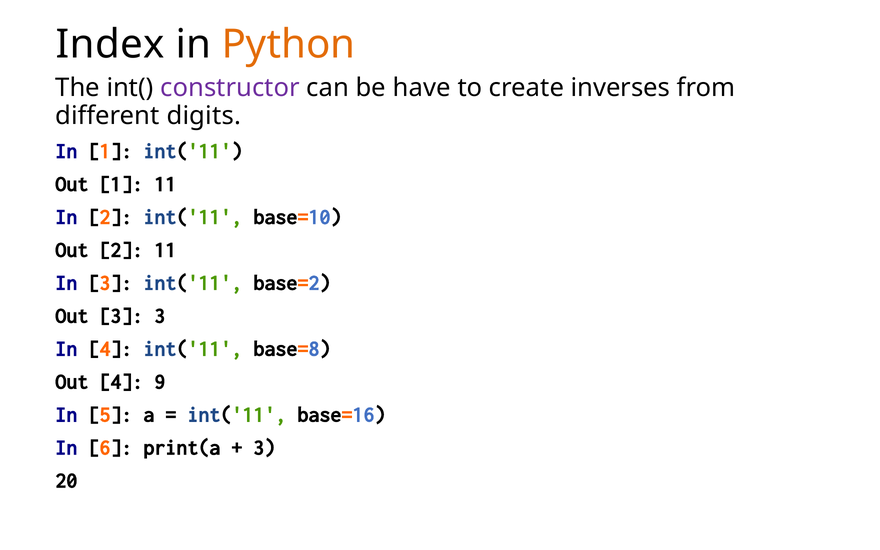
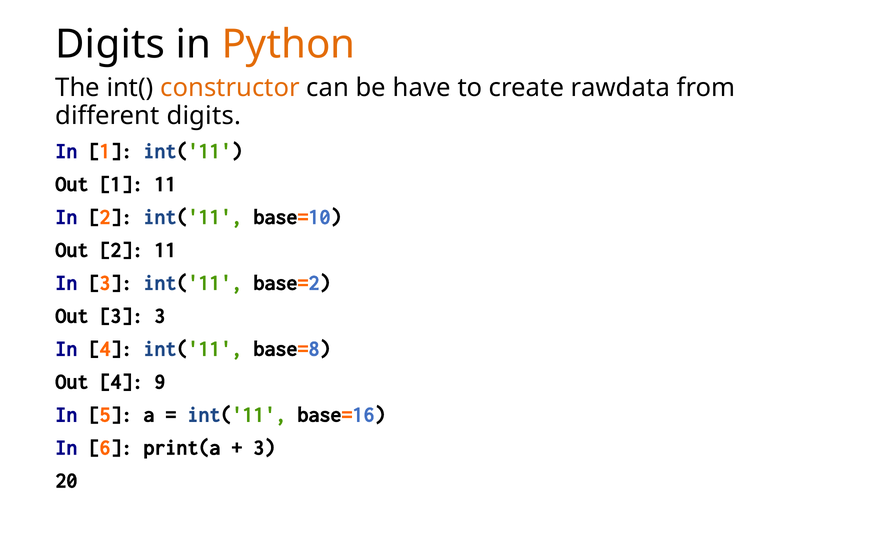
Index: Index -> Digits (110, 45)
constructor colour: purple -> orange (230, 88)
inverses: inverses -> rawdata (620, 88)
